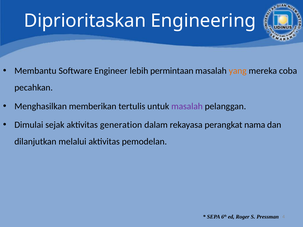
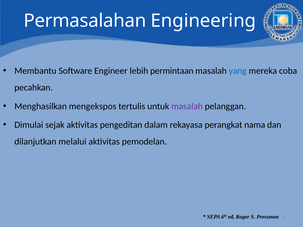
Diprioritaskan: Diprioritaskan -> Permasalahan (85, 21)
yang colour: orange -> blue (238, 71)
memberikan: memberikan -> mengekspos (93, 106)
generation: generation -> pengeditan (121, 125)
